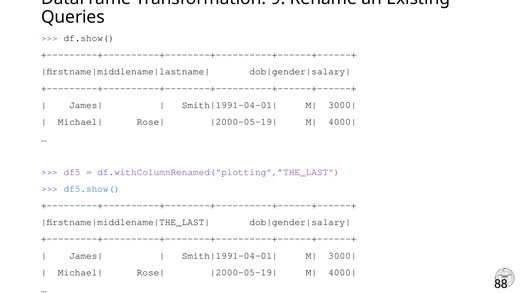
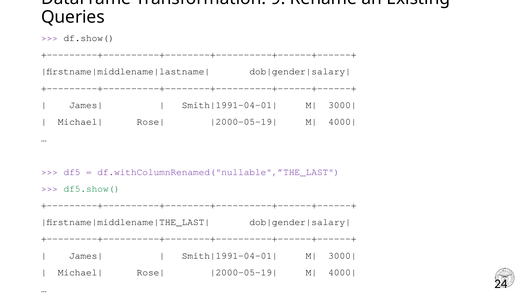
df.withColumnRenamed("plotting",”THE_LAST: df.withColumnRenamed("plotting",”THE_LAST -> df.withColumnRenamed("nullable",”THE_LAST (218, 172)
df5.show( colour: blue -> green (92, 189)
88: 88 -> 24 (501, 284)
